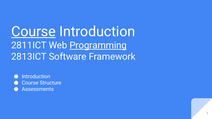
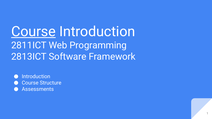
Programming underline: present -> none (98, 45)
